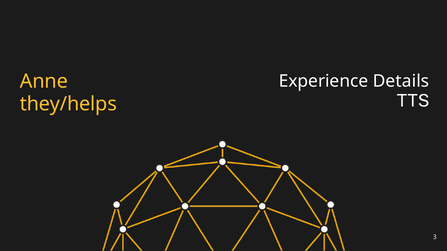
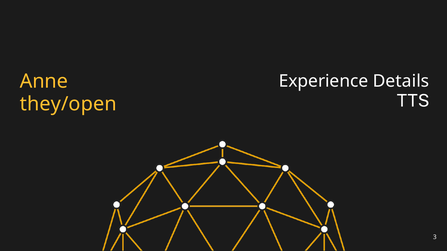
they/helps: they/helps -> they/open (68, 104)
